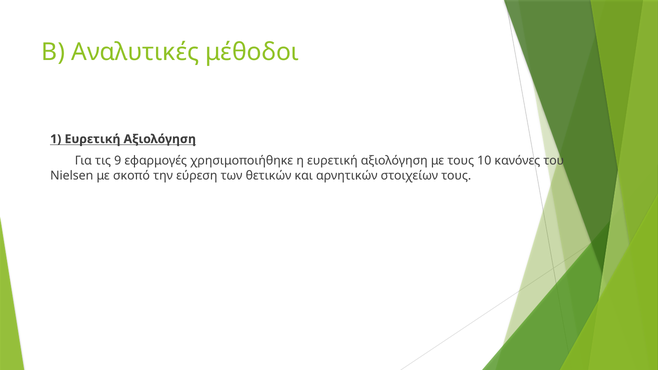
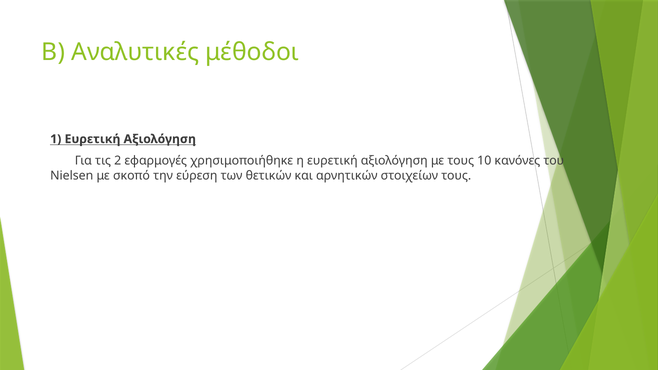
9: 9 -> 2 (118, 161)
